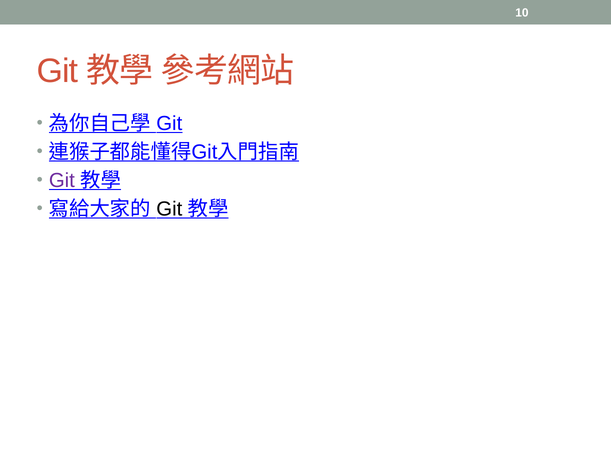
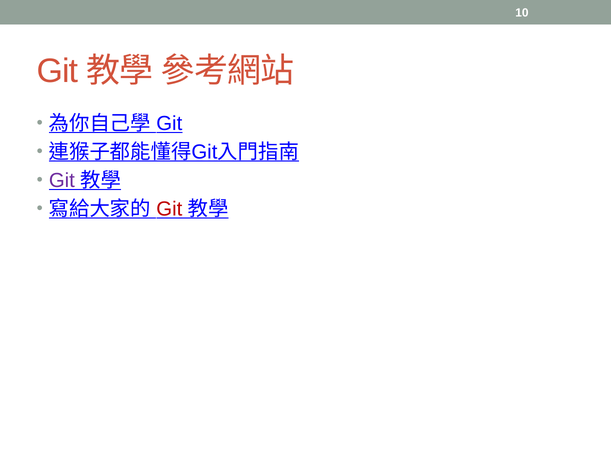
Git colour: black -> red (169, 209)
